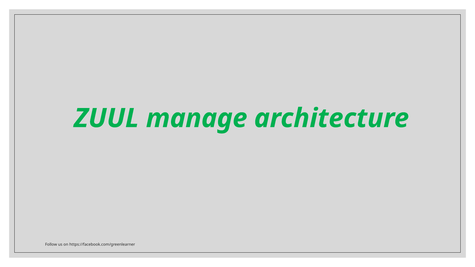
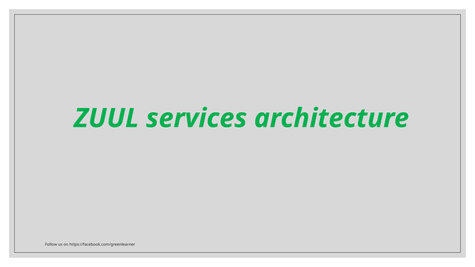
manage: manage -> services (197, 118)
